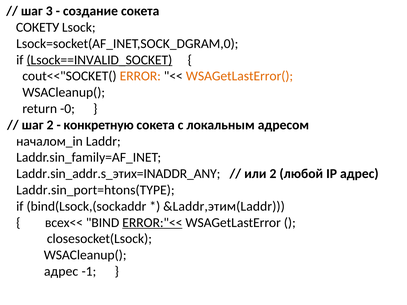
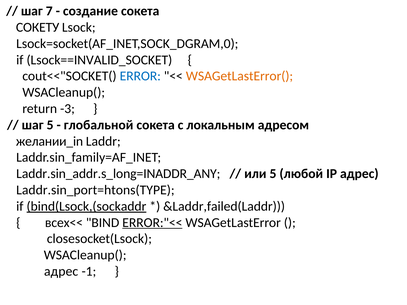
3: 3 -> 7 (49, 11)
Lsock==INVALID_SOCKET underline: present -> none (99, 60)
ERROR colour: orange -> blue (140, 76)
-0: -0 -> -3 (67, 109)
шаг 2: 2 -> 5 (50, 125)
конкретную: конкретную -> глобальной (99, 125)
началом_in: началом_in -> желании_in (50, 141)
Laddr.sin_addr.s_этих=INADDR_ANY: Laddr.sin_addr.s_этих=INADDR_ANY -> Laddr.sin_addr.s_long=INADDR_ANY (118, 174)
или 2: 2 -> 5 (273, 174)
bind(Lsock,(sockaddr underline: none -> present (86, 206)
&Laddr,этим(Laddr: &Laddr,этим(Laddr -> &Laddr,failed(Laddr (224, 206)
